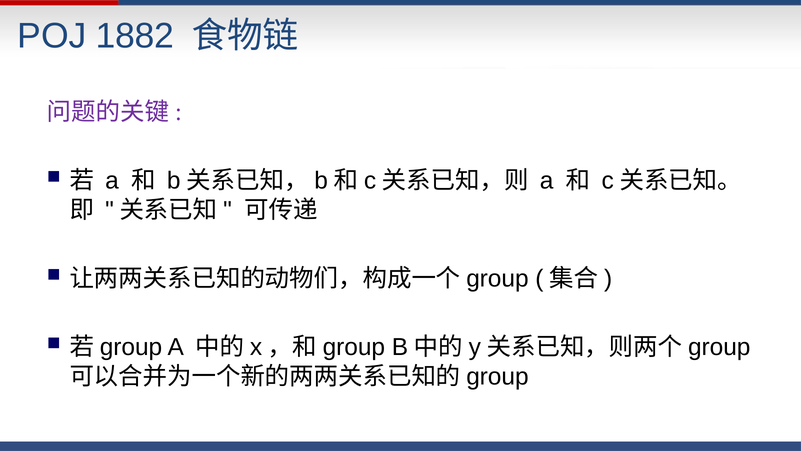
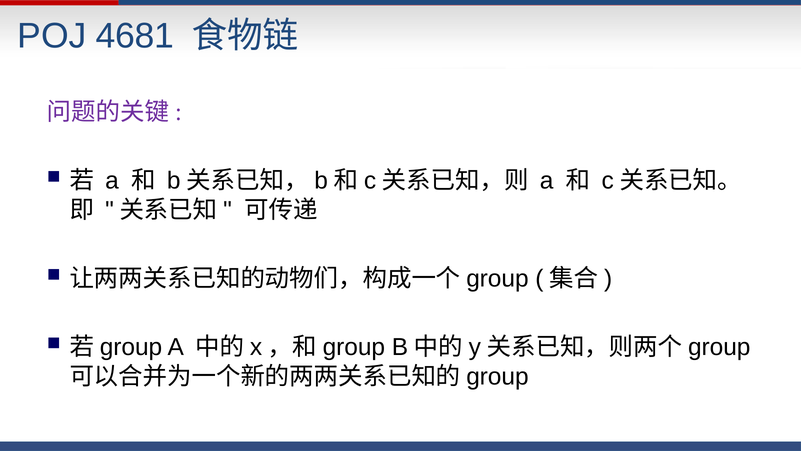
1882: 1882 -> 4681 (135, 36)
